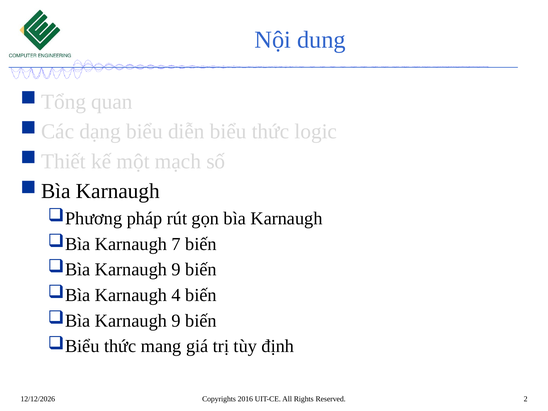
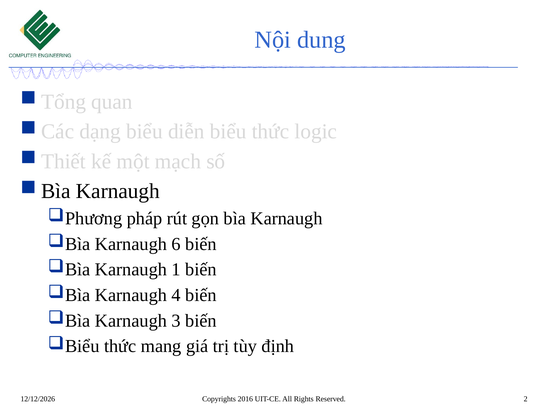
7: 7 -> 6 (176, 244)
9: 9 -> 1 (176, 270)
9: 9 -> 3 (176, 321)
